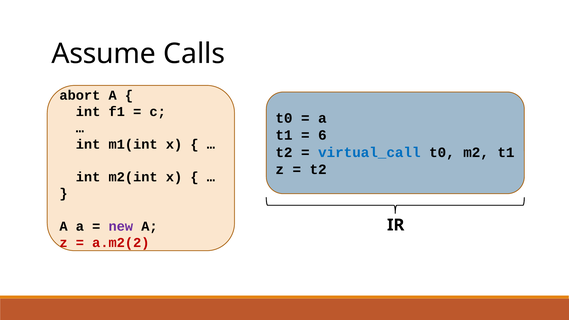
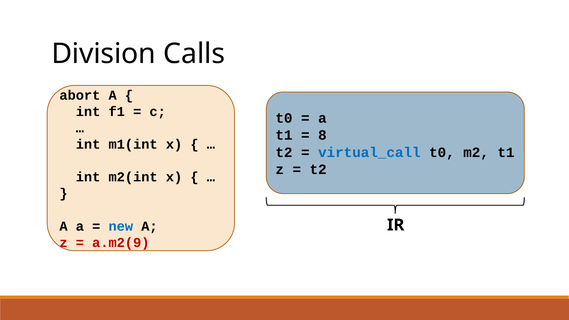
Assume: Assume -> Division (104, 54)
6: 6 -> 8 (322, 135)
new colour: purple -> blue (121, 226)
a.m2(2: a.m2(2 -> a.m2(9 (121, 243)
